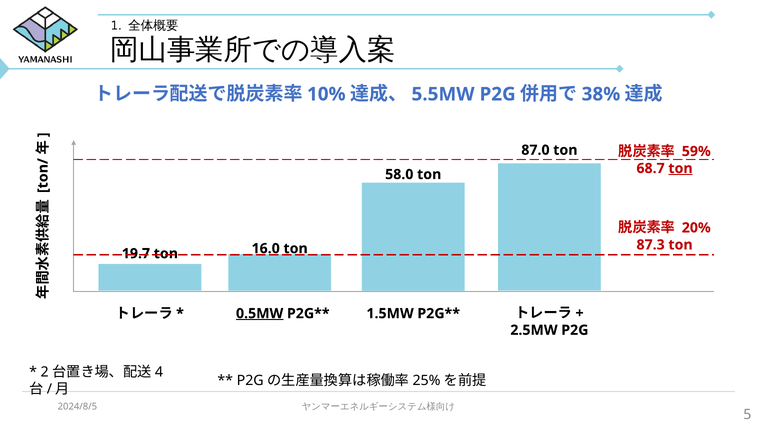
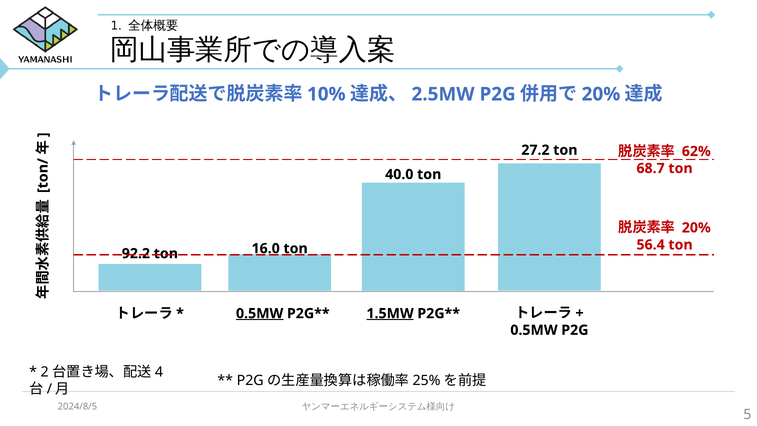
5.5MW: 5.5MW -> 2.5MW (443, 94)
38%: 38% -> 20% (601, 94)
59%: 59% -> 62% (696, 151)
87.0: 87.0 -> 27.2 (535, 150)
ton underline: present -> none (681, 168)
58.0: 58.0 -> 40.0 (399, 174)
87.3: 87.3 -> 56.4 (651, 245)
19.7: 19.7 -> 92.2 (136, 253)
1.5MW underline: none -> present (390, 313)
2.5MW: 2.5MW -> 0.5MW (534, 330)
